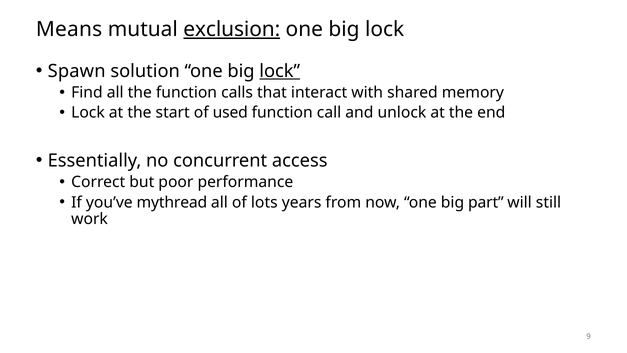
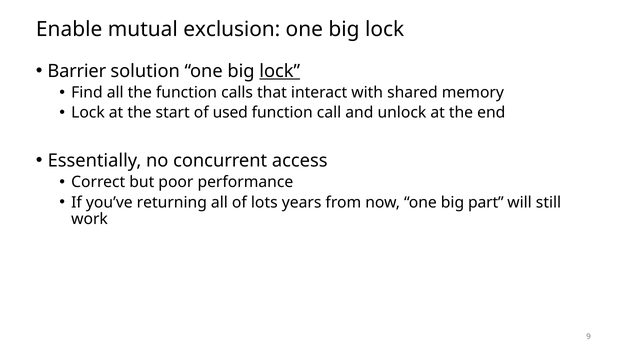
Means: Means -> Enable (69, 29)
exclusion underline: present -> none (232, 29)
Spawn: Spawn -> Barrier (77, 71)
mythread: mythread -> returning (172, 202)
